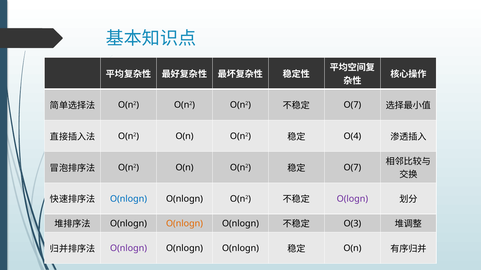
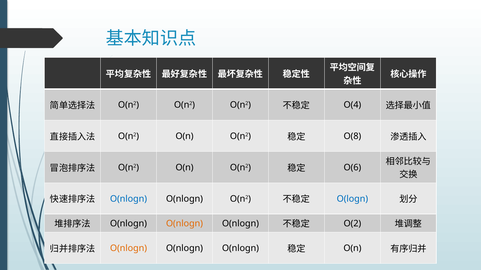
O(7: O(7 -> O(4 (352, 105)
O(4: O(4 -> O(8 (352, 137)
O(7: O(7 -> O(6 (352, 168)
O(logn colour: purple -> blue (352, 199)
O(3: O(3 -> O(2 (352, 224)
O(nlogn colour: purple -> orange (129, 249)
